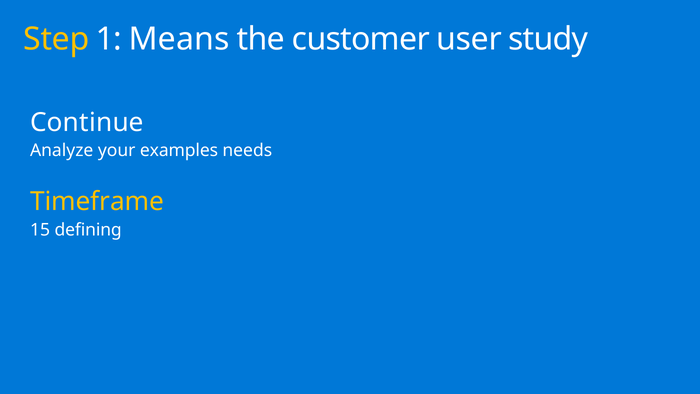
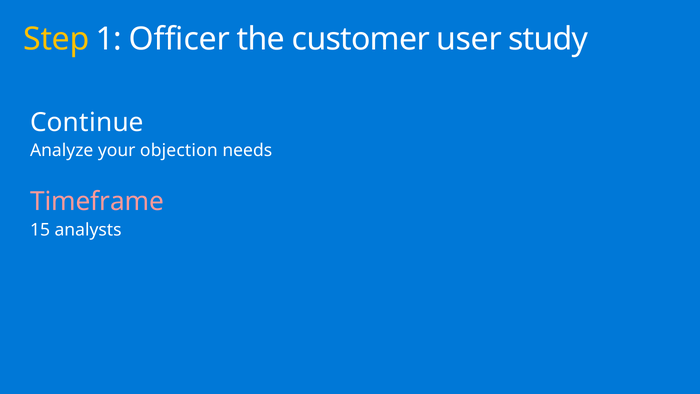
Means: Means -> Officer (179, 39)
examples: examples -> objection (179, 150)
Timeframe colour: yellow -> pink (97, 202)
defining: defining -> analysts (88, 230)
